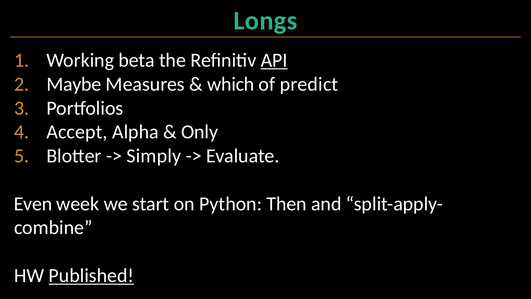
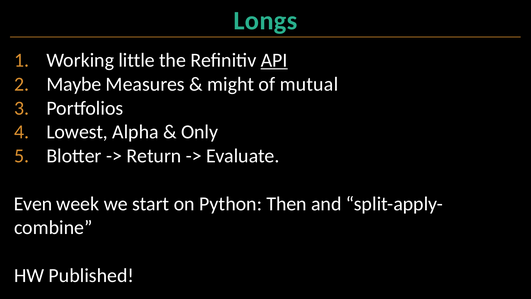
beta: beta -> little (137, 60)
which: which -> might (231, 84)
predict: predict -> mutual (309, 84)
Accept: Accept -> Lowest (77, 132)
Simply: Simply -> Return (154, 156)
Published underline: present -> none (91, 275)
